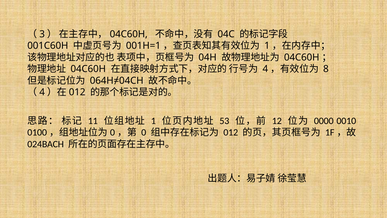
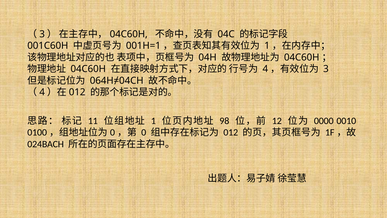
8: 8 -> 3 (326, 69)
53: 53 -> 98 (224, 121)
